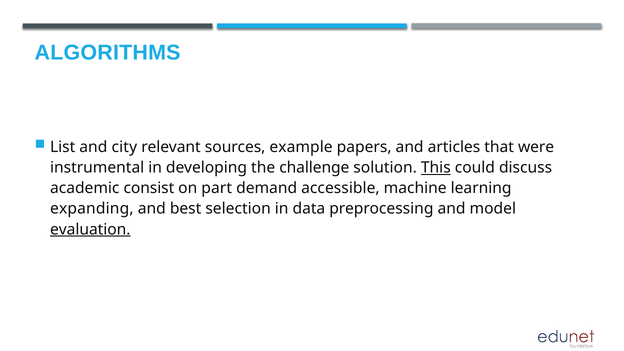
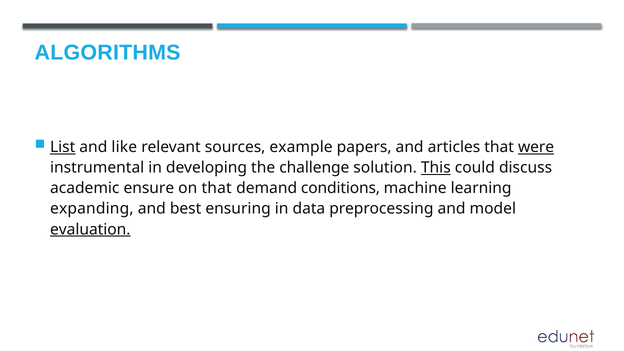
List underline: none -> present (63, 147)
city: city -> like (124, 147)
were underline: none -> present (536, 147)
consist: consist -> ensure (149, 188)
on part: part -> that (217, 188)
accessible: accessible -> conditions (341, 188)
selection: selection -> ensuring (238, 209)
